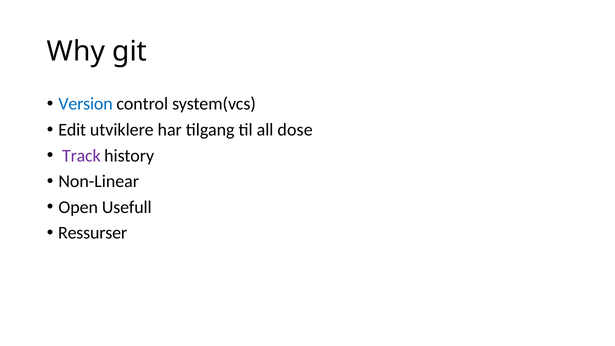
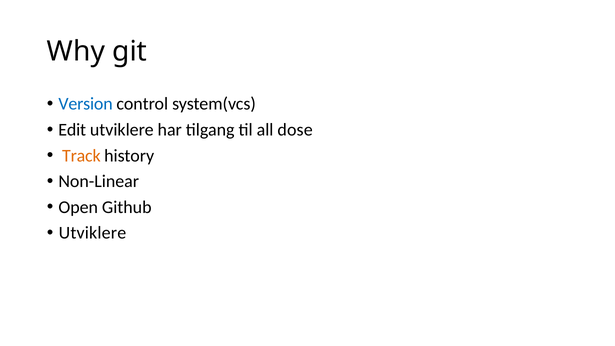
Track colour: purple -> orange (81, 156)
Usefull: Usefull -> Github (127, 207)
Ressurser: Ressurser -> Utviklere (92, 233)
